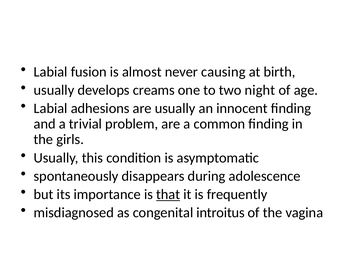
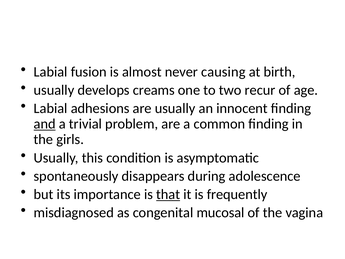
night: night -> recur (260, 90)
and underline: none -> present (45, 124)
introitus: introitus -> mucosal (221, 212)
